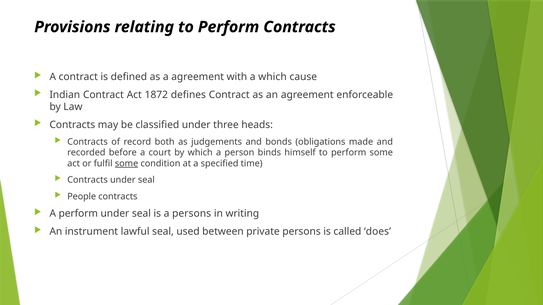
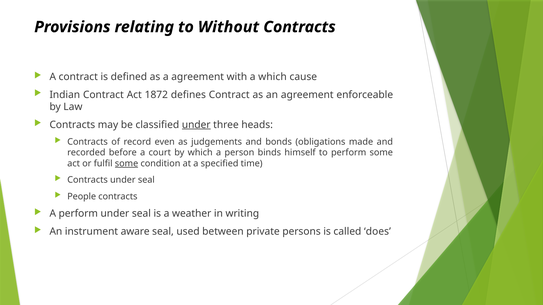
relating to Perform: Perform -> Without (228, 27)
under underline: none -> present (196, 125)
both: both -> even (165, 142)
a persons: persons -> weather (192, 214)
lawful: lawful -> aware (135, 232)
